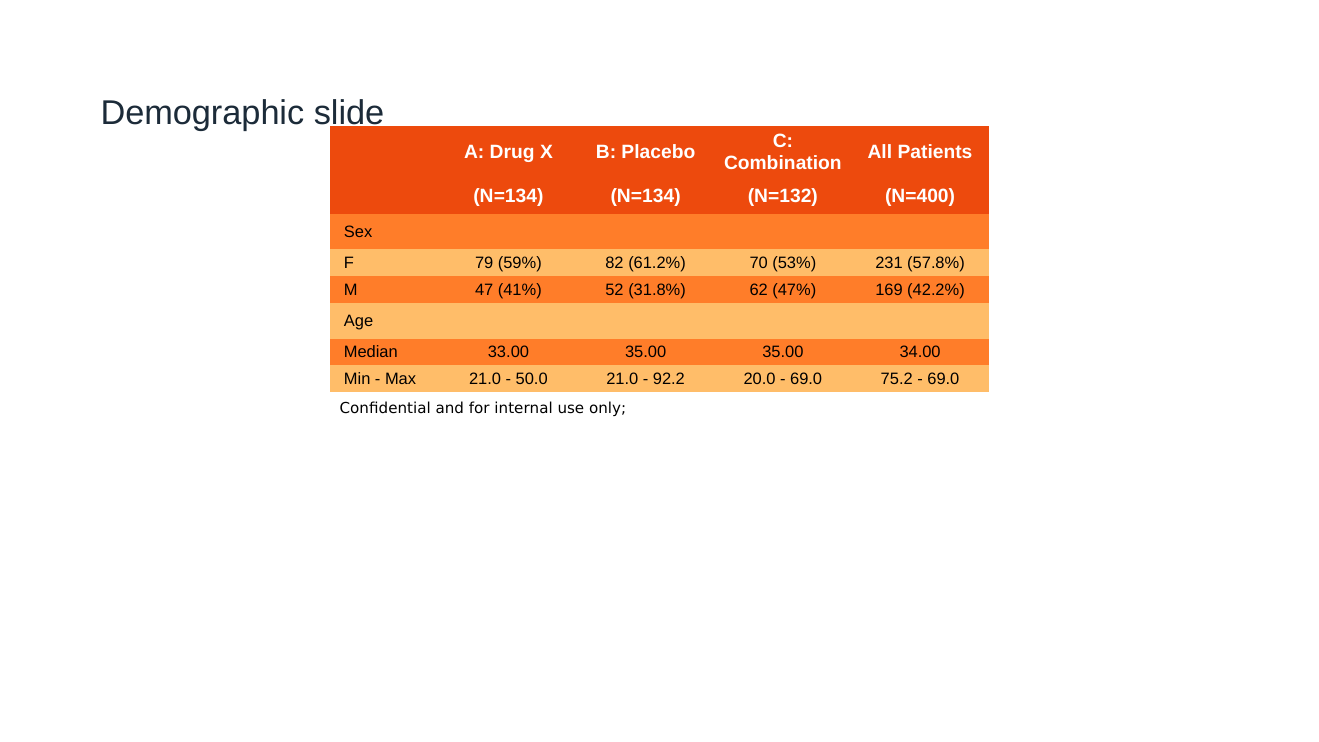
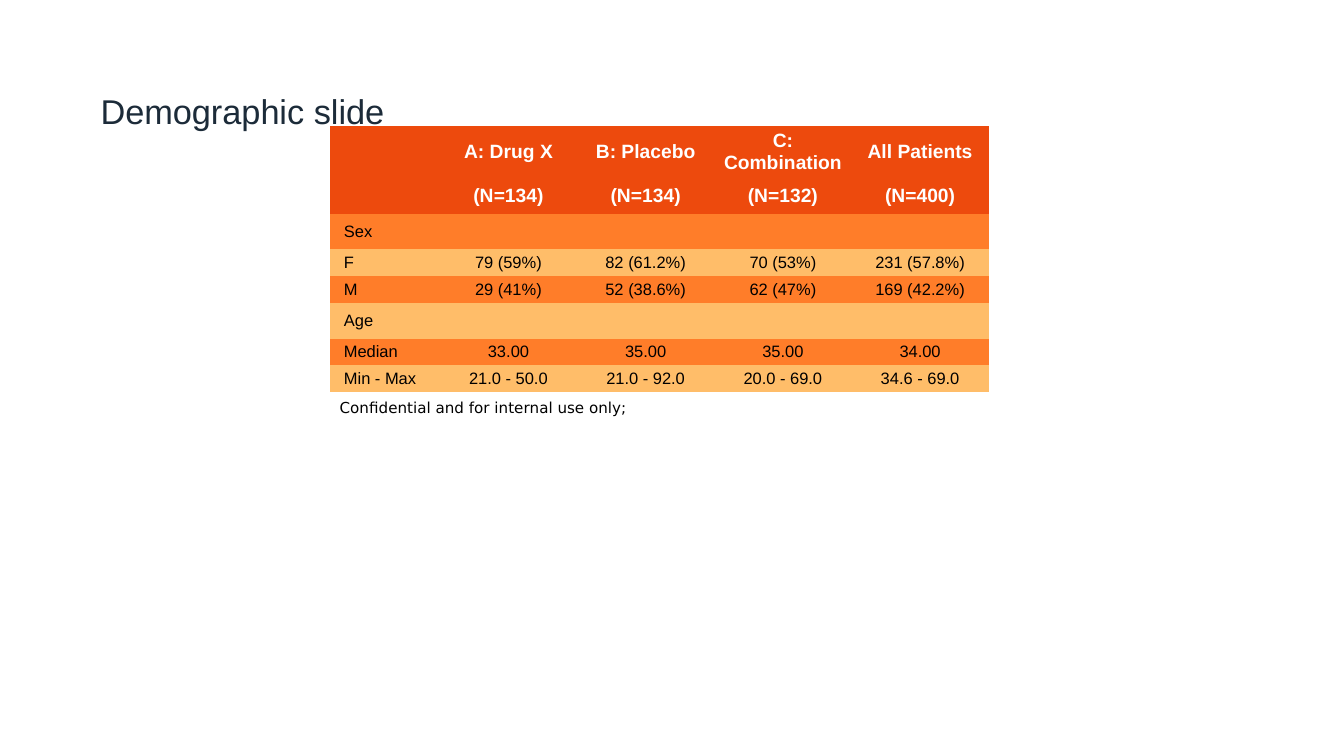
47: 47 -> 29 (484, 290)
31.8%: 31.8% -> 38.6% (657, 290)
92.2: 92.2 -> 92.0 (669, 379)
75.2: 75.2 -> 34.6 (897, 379)
